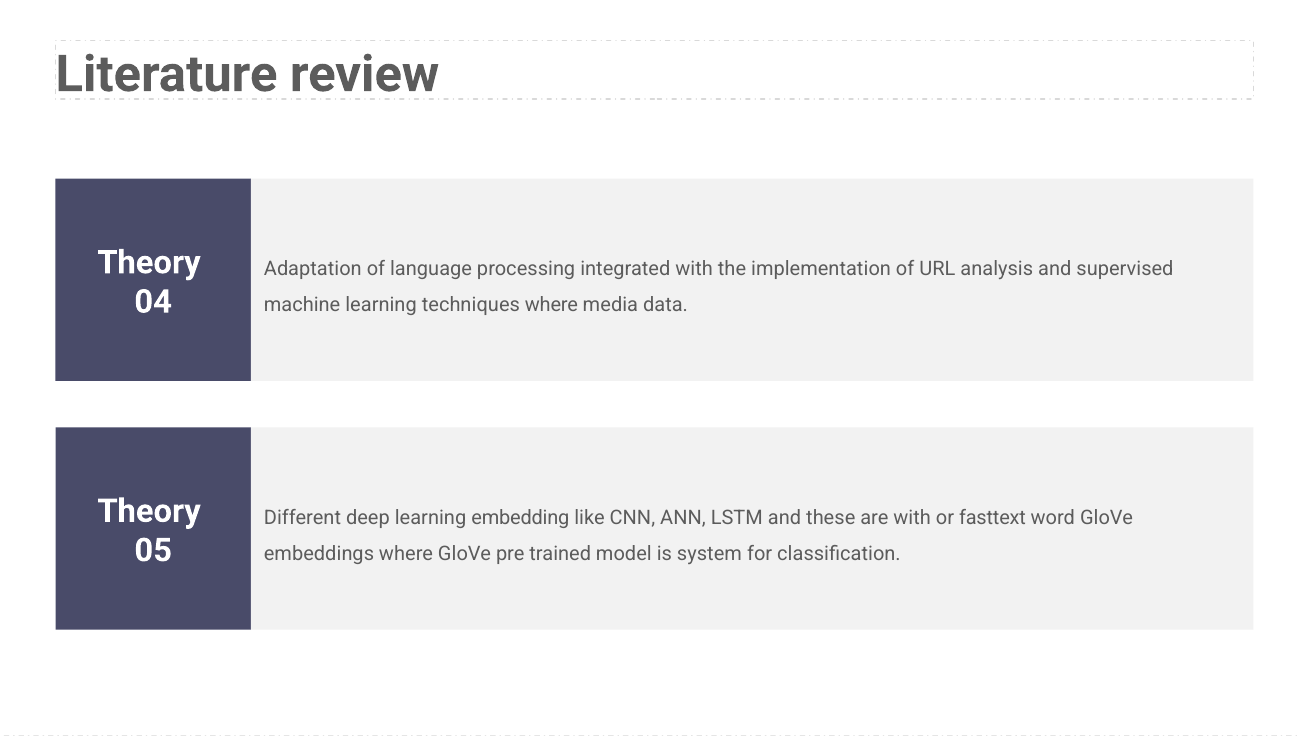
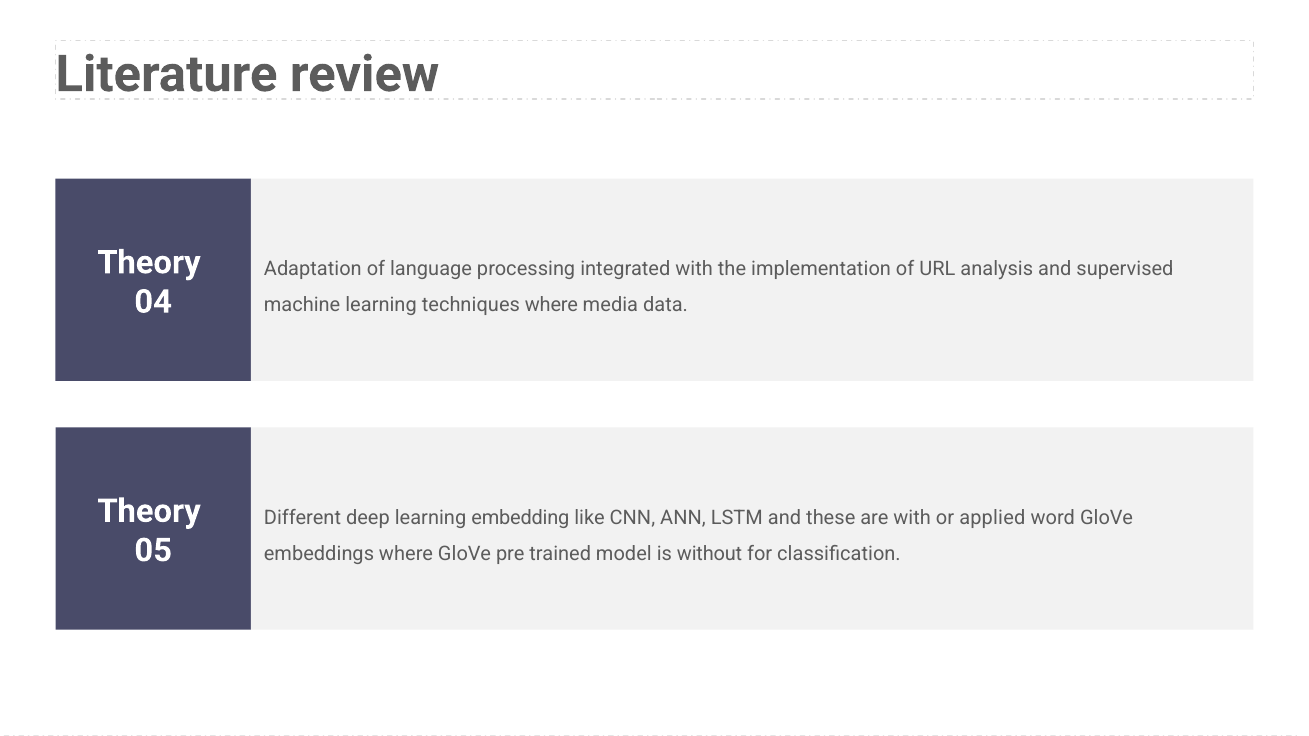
fasttext: fasttext -> applied (992, 518)
system: system -> without (710, 554)
